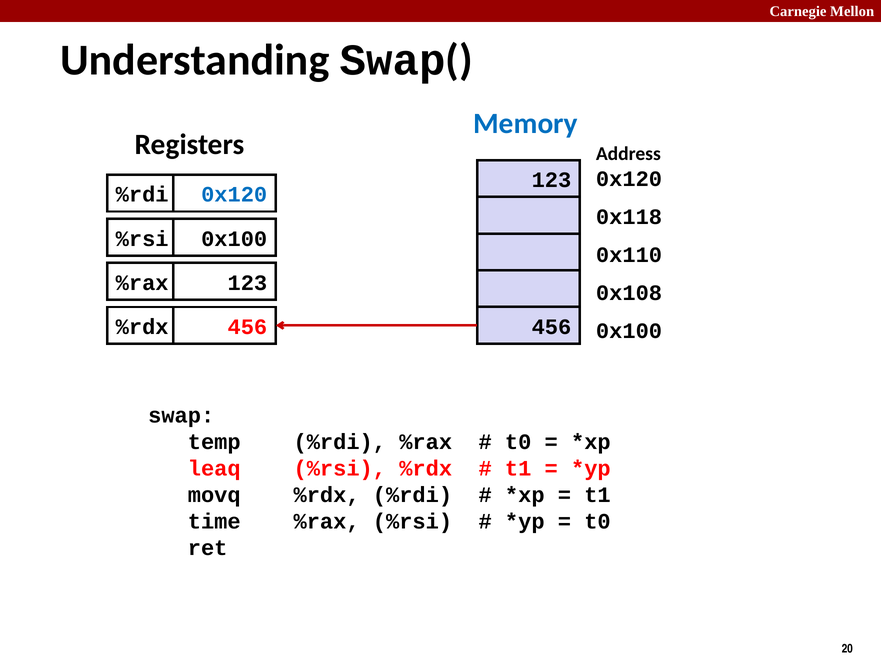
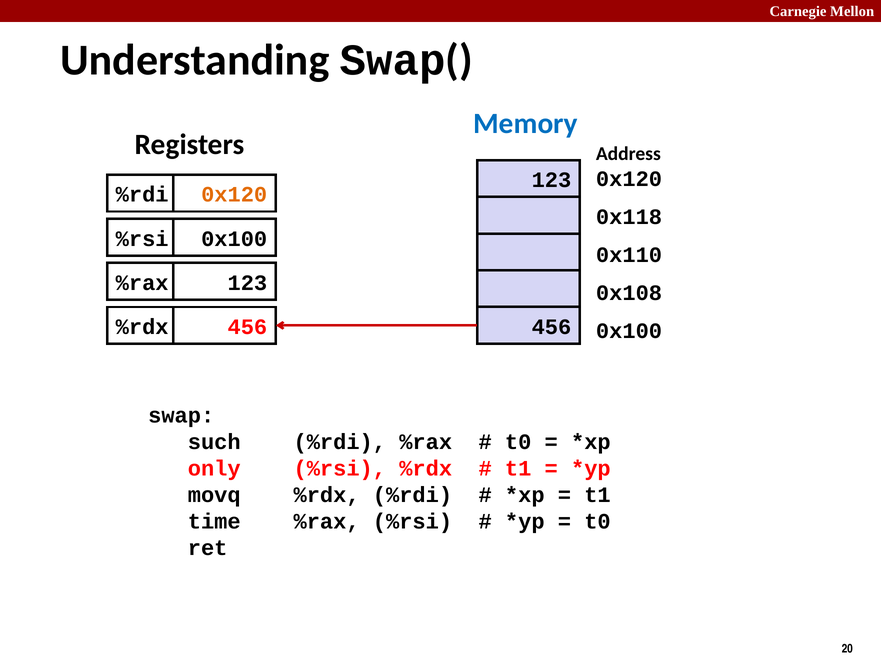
0x120 colour: blue -> orange (234, 195)
temp: temp -> such (214, 442)
leaq: leaq -> only (214, 468)
